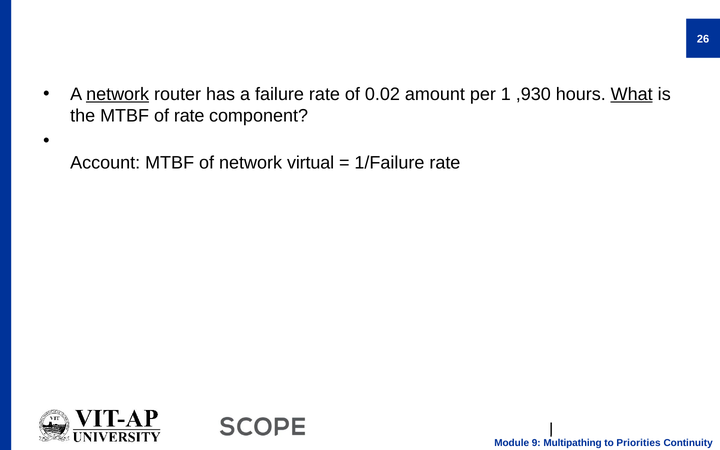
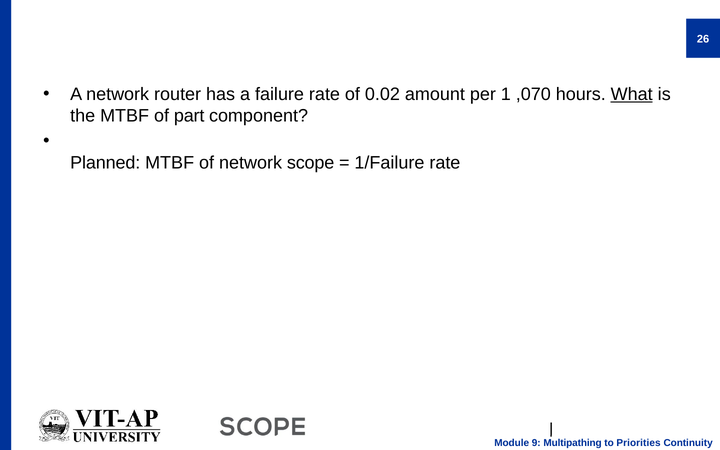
network underline: present -> none (118, 94)
,930: ,930 -> ,070 (533, 94)
of rate: rate -> part (189, 116)
Account: Account -> Planned (105, 163)
virtual: virtual -> scope (311, 163)
